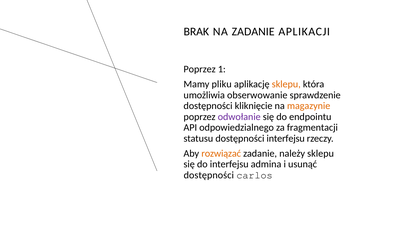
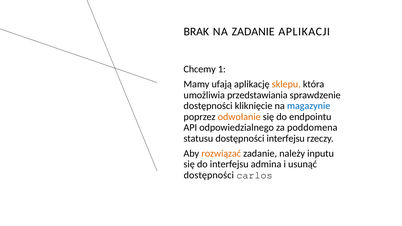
Poprzez: Poprzez -> Chcemy (200, 69)
pliku: pliku -> ufają (222, 84)
obserwowanie: obserwowanie -> przedstawiania (257, 95)
magazynie colour: orange -> blue (309, 106)
odwołanie colour: purple -> orange (239, 117)
fragmentacji: fragmentacji -> poddomena (312, 128)
należy sklepu: sklepu -> inputu (321, 154)
